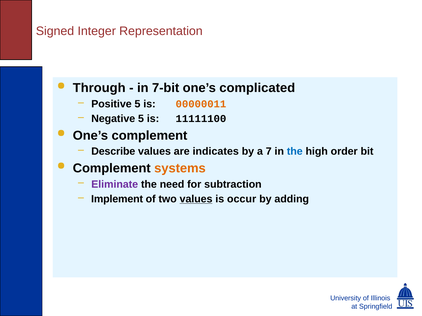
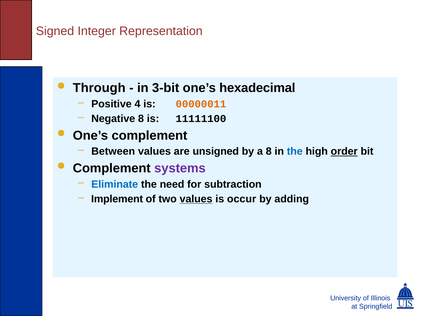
7-bit: 7-bit -> 3-bit (166, 88)
complicated: complicated -> hexadecimal (257, 88)
Positive 5: 5 -> 4 (137, 104)
Negative 5: 5 -> 8 (141, 119)
Describe: Describe -> Between (113, 152)
indicates: indicates -> unsigned (216, 152)
a 7: 7 -> 8 (269, 152)
order underline: none -> present (344, 152)
systems colour: orange -> purple (180, 169)
Eliminate colour: purple -> blue (115, 185)
